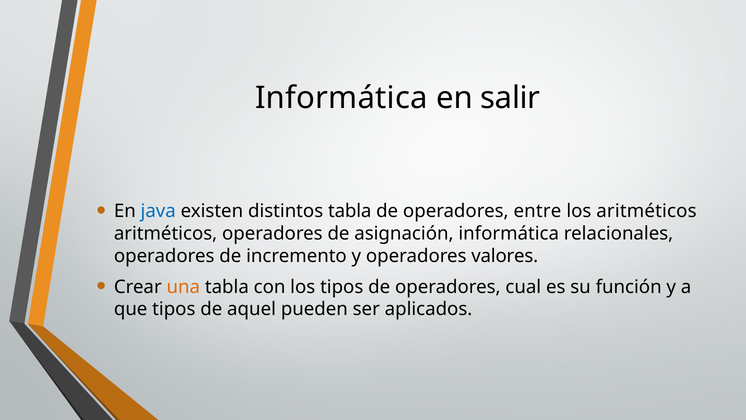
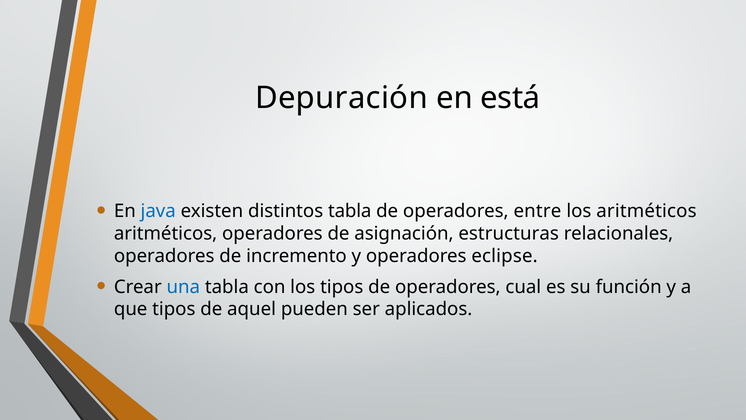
Informática: Informática -> Depuración (341, 98)
salir: salir -> está (510, 98)
asignación informática: informática -> estructuras (509, 233)
valores: valores -> eclipse (505, 256)
una colour: orange -> blue (183, 287)
